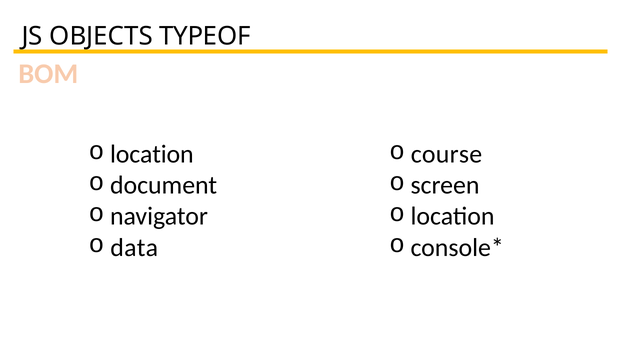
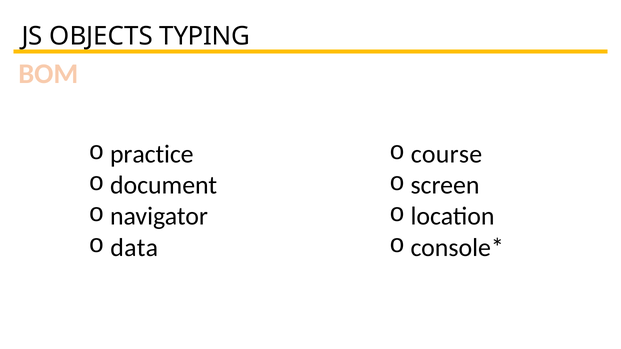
TYPEOF: TYPEOF -> TYPING (205, 36)
location: location -> practice (152, 155)
